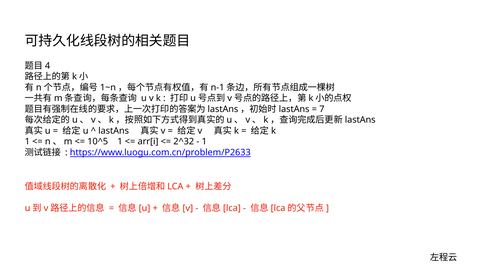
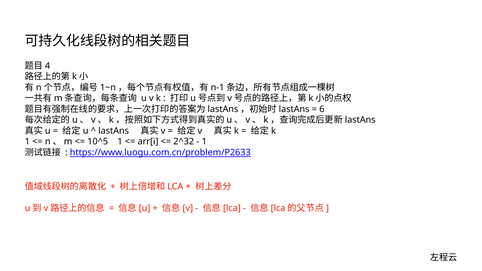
7: 7 -> 6 (322, 109)
